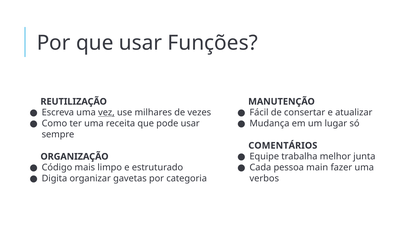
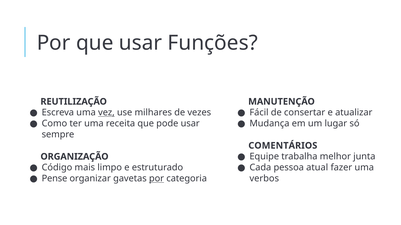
main: main -> atual (317, 168)
Digita: Digita -> Pense (54, 179)
por underline: none -> present (157, 179)
